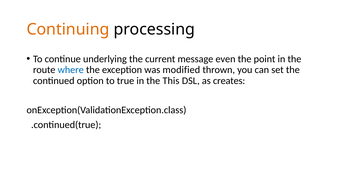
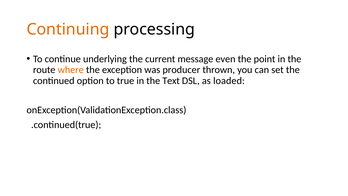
where colour: blue -> orange (71, 70)
modified: modified -> producer (181, 70)
This: This -> Text (171, 81)
creates: creates -> loaded (229, 81)
